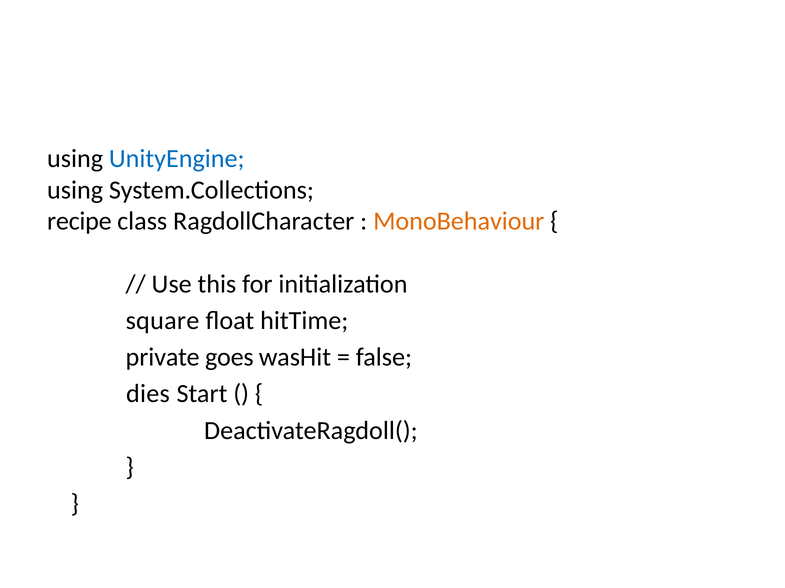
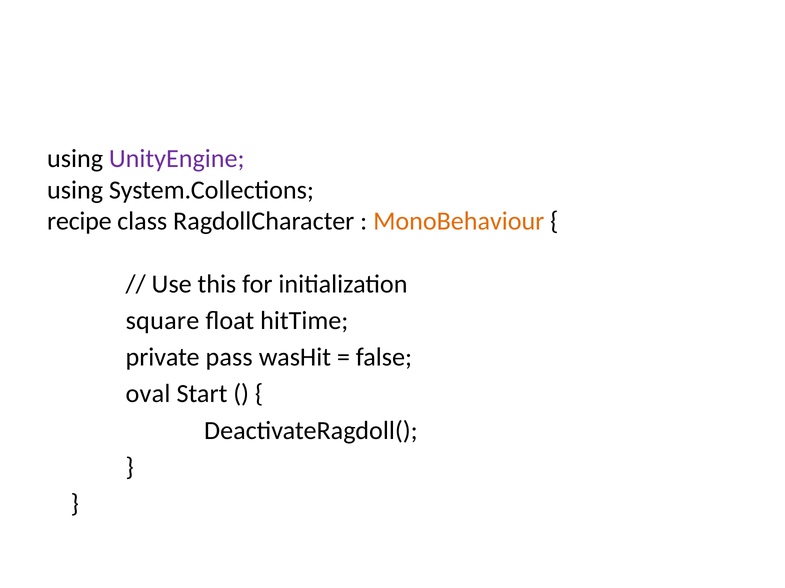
UnityEngine colour: blue -> purple (177, 159)
goes: goes -> pass (229, 358)
dies: dies -> oval (148, 394)
